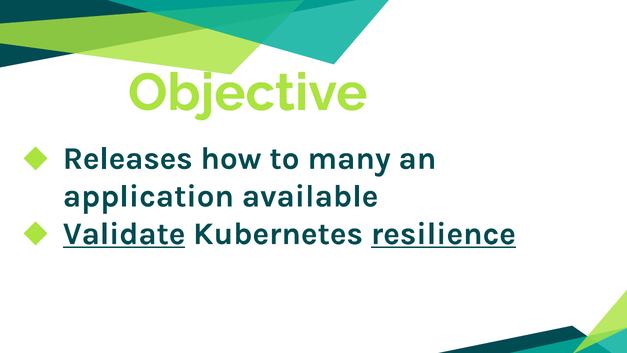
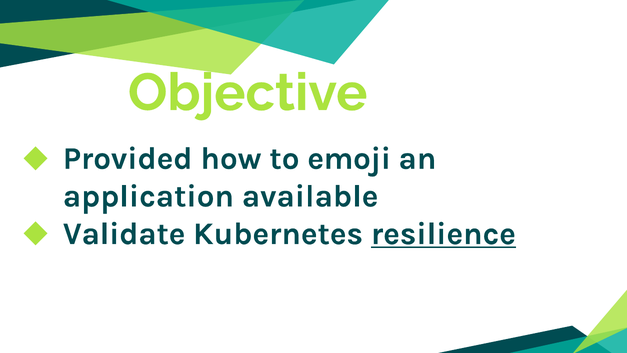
Releases: Releases -> Provided (128, 158)
many: many -> emoji (349, 158)
Validate underline: present -> none (124, 234)
